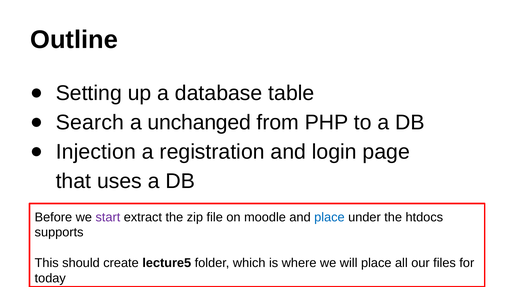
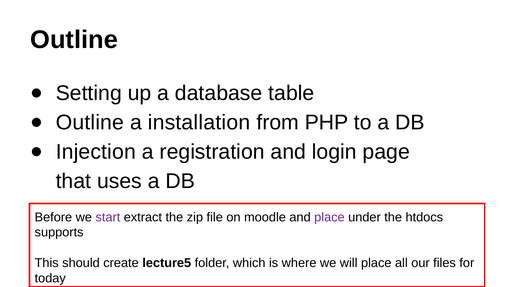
Search: Search -> Outline (90, 122)
unchanged: unchanged -> installation (199, 122)
place colour: blue -> purple (329, 217)
